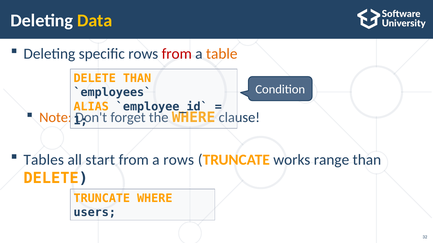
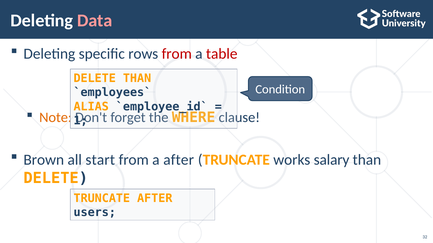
Data colour: yellow -> pink (95, 21)
table colour: orange -> red (222, 54)
Tables: Tables -> Brown (44, 160)
a rows: rows -> after (179, 160)
range: range -> salary (332, 160)
TRUNCATE WHERE: WHERE -> AFTER (155, 199)
